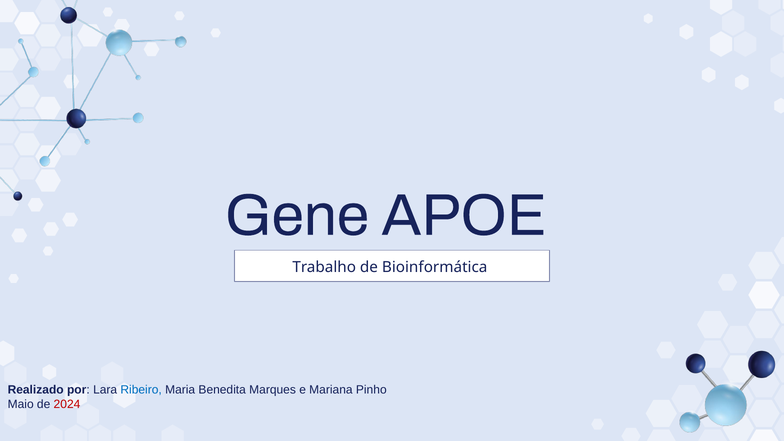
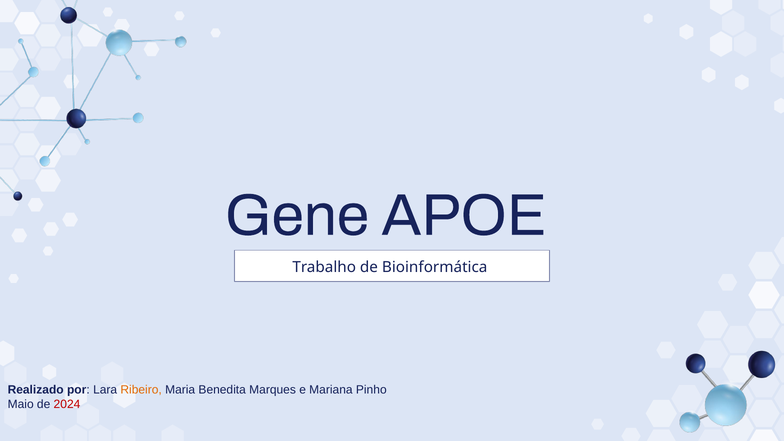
Ribeiro colour: blue -> orange (141, 390)
